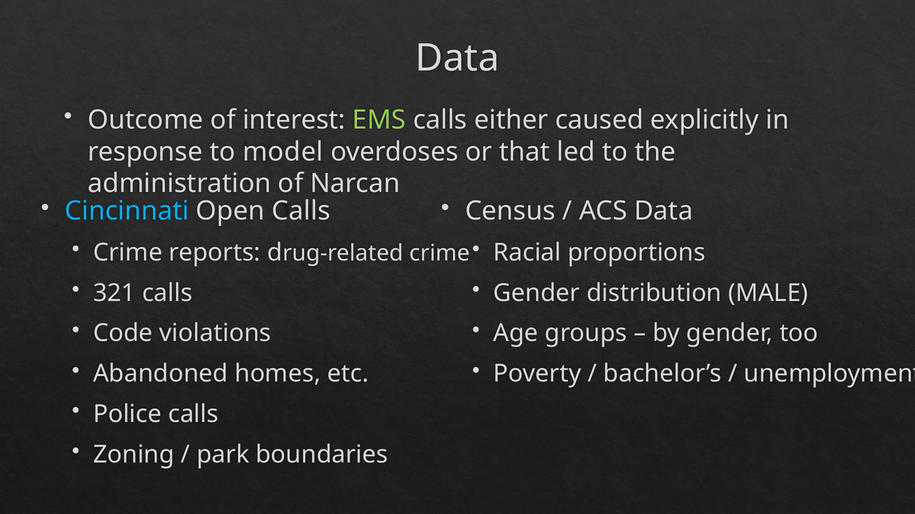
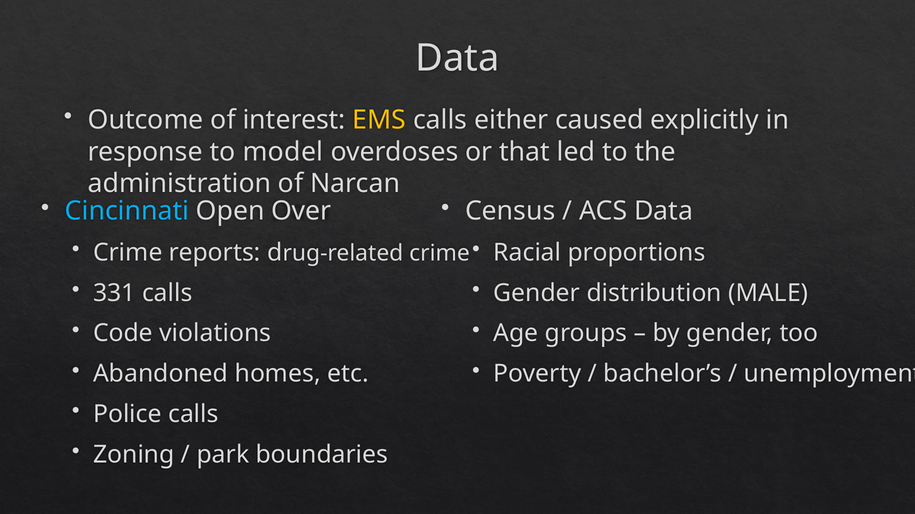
EMS colour: light green -> yellow (379, 120)
Open Calls: Calls -> Over (301, 211)
321: 321 -> 331 (114, 293)
